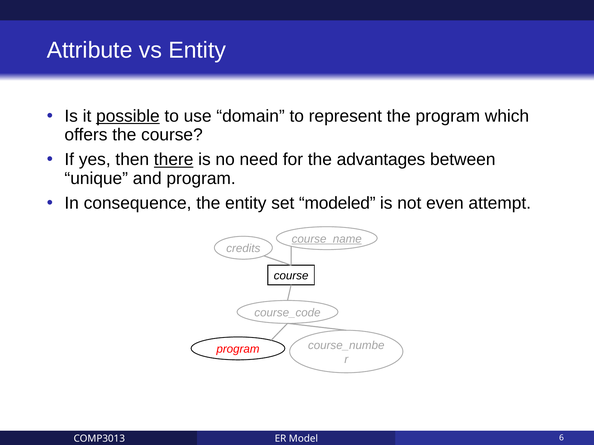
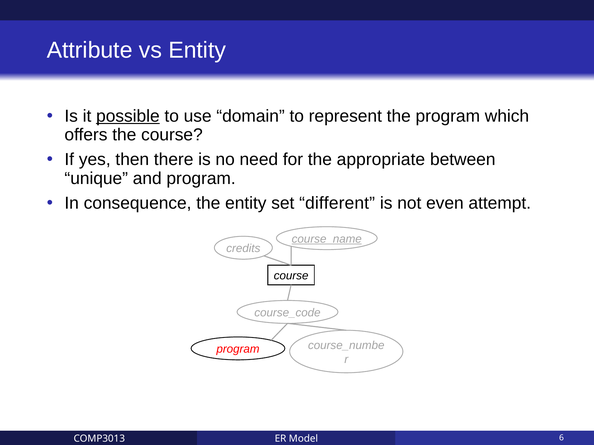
there underline: present -> none (174, 160)
advantages: advantages -> appropriate (381, 160)
modeled: modeled -> different (337, 203)
